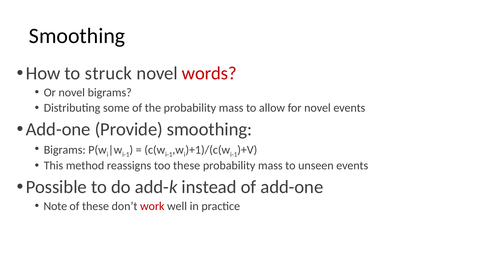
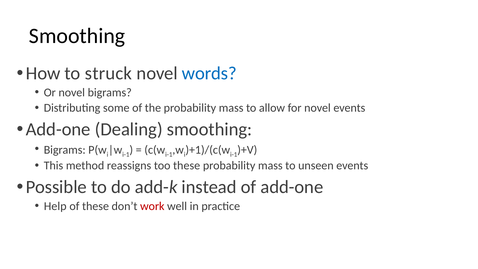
words colour: red -> blue (209, 73)
Provide: Provide -> Dealing (129, 129)
Note: Note -> Help (55, 206)
